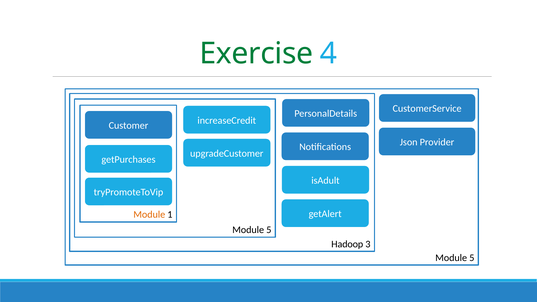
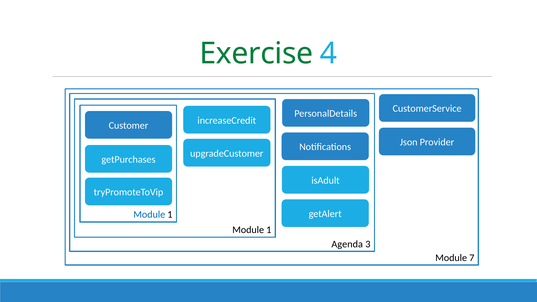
Module colour: orange -> blue (149, 215)
5: 5 -> 1 (269, 230)
Hadoop: Hadoop -> Agenda (347, 244)
5: 5 -> 7 (472, 258)
